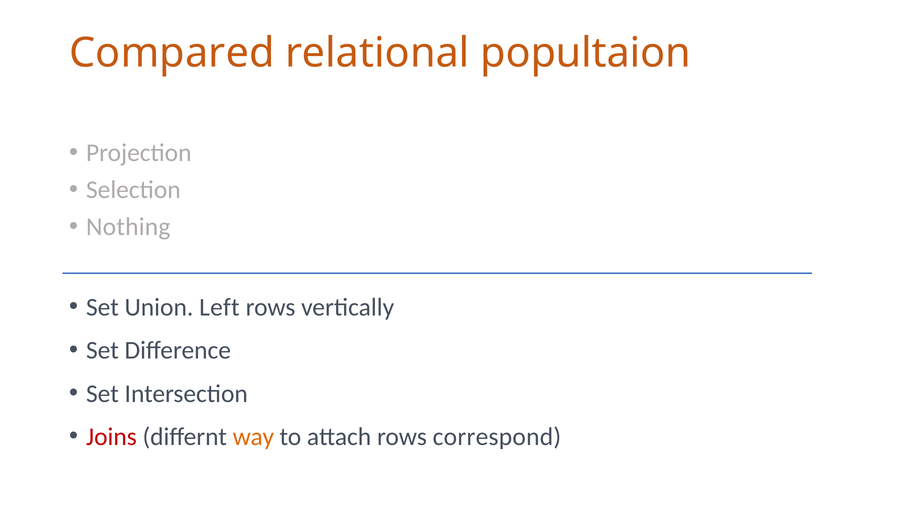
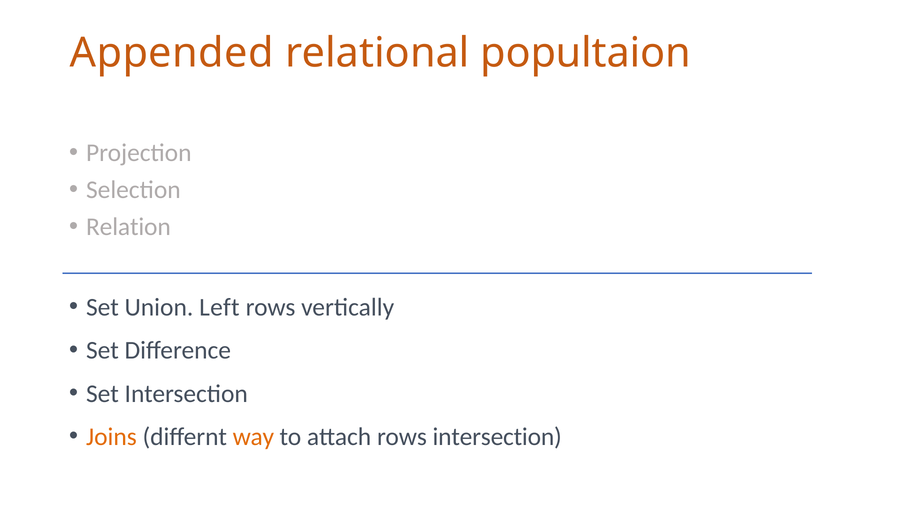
Compared: Compared -> Appended (172, 53)
Nothing: Nothing -> Relation (128, 227)
Joins colour: red -> orange (111, 436)
rows correspond: correspond -> intersection (497, 436)
